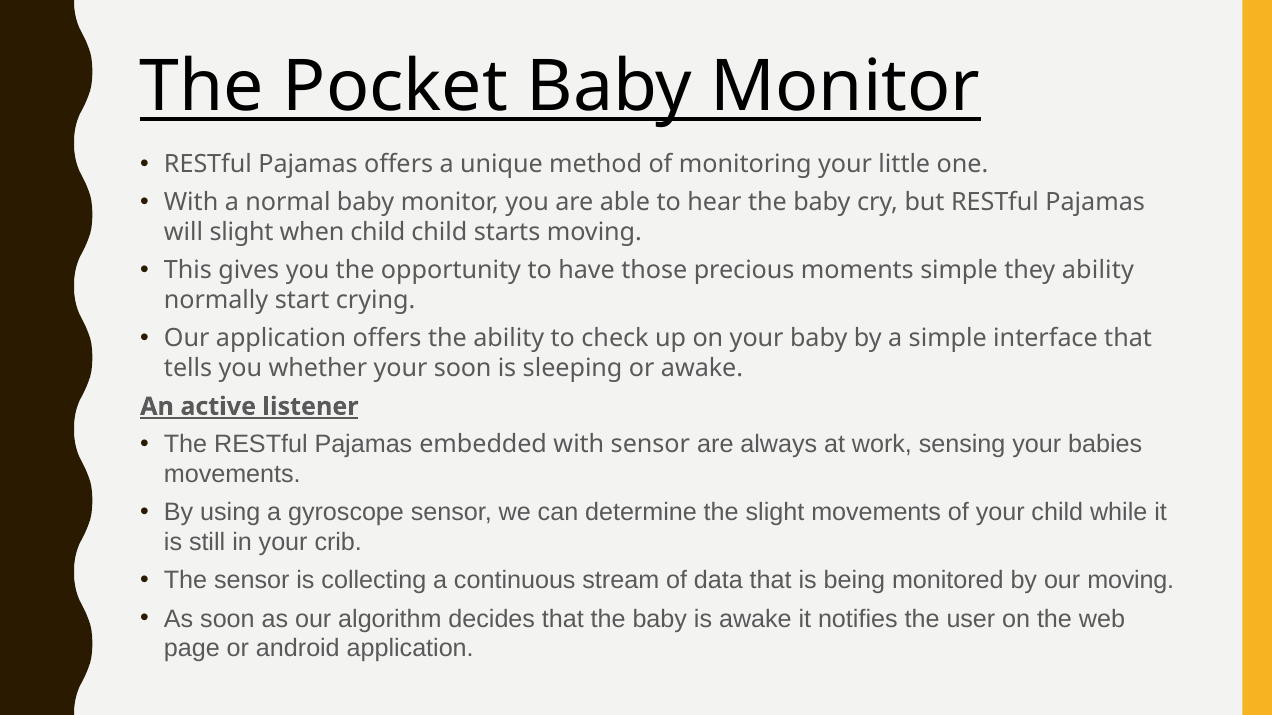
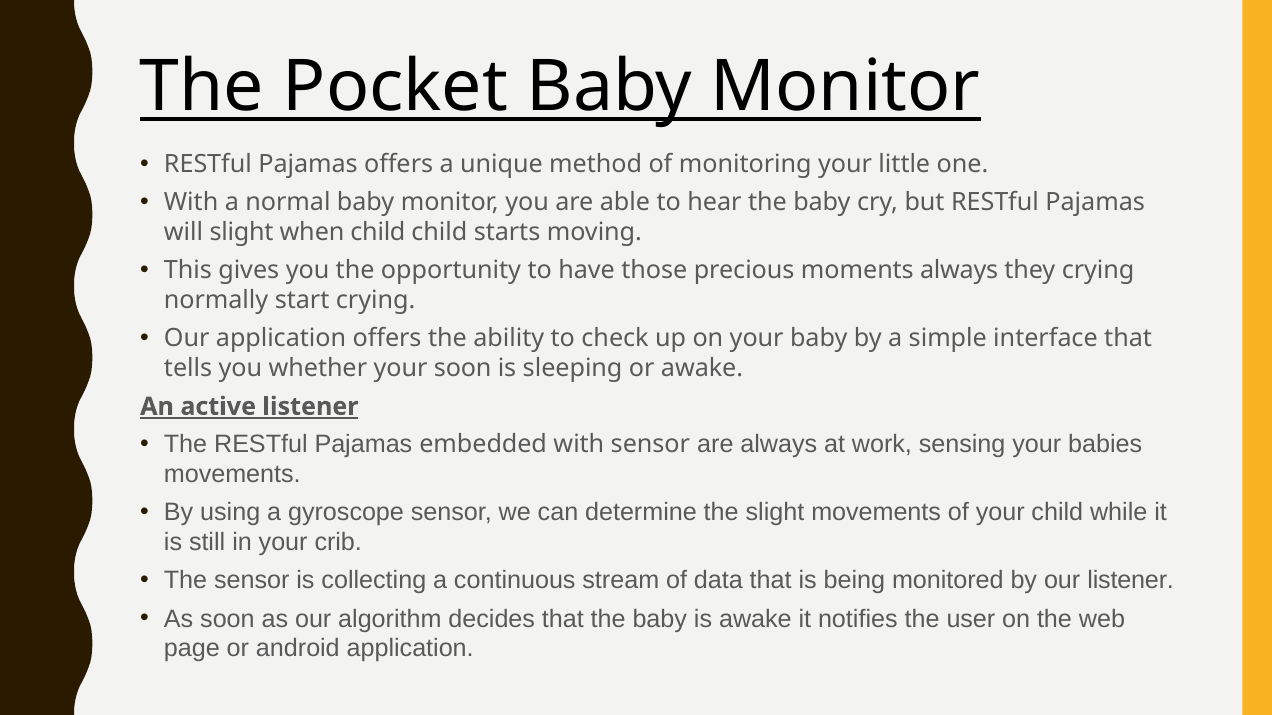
moments simple: simple -> always (959, 271)
they ability: ability -> crying (1098, 271)
our moving: moving -> listener (1131, 581)
